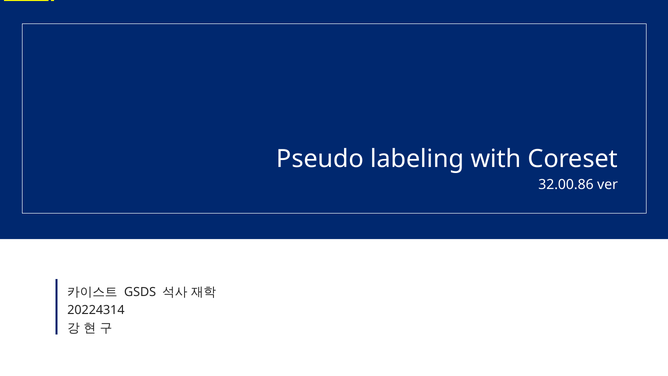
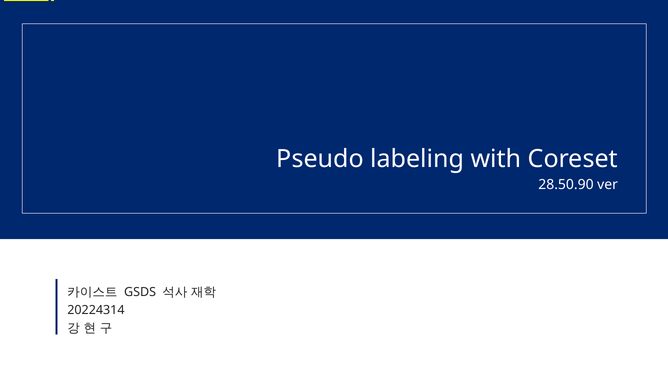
32.00.86: 32.00.86 -> 28.50.90 (566, 185)
